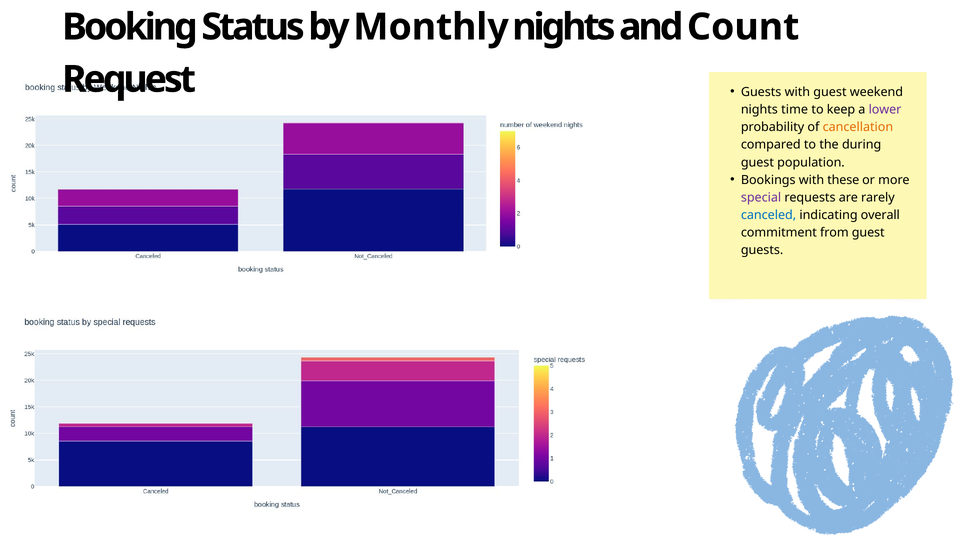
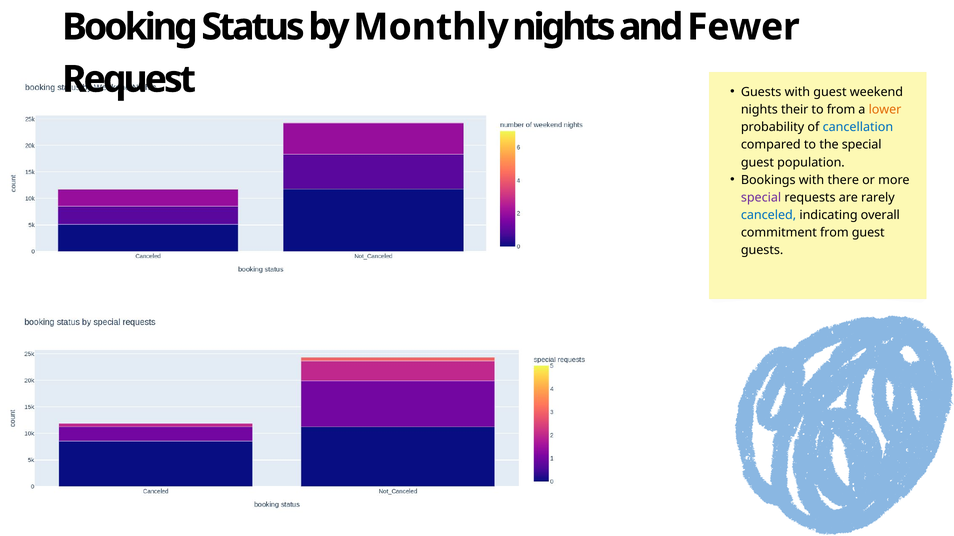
Count: Count -> Fewer (743, 27)
time: time -> their (795, 110)
to keep: keep -> from (841, 110)
lower colour: purple -> orange (885, 110)
cancellation colour: orange -> blue (858, 127)
the during: during -> special (862, 145)
these: these -> there (843, 180)
